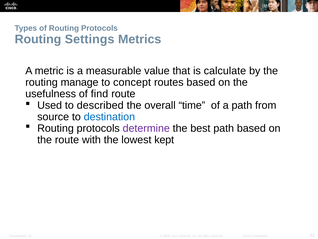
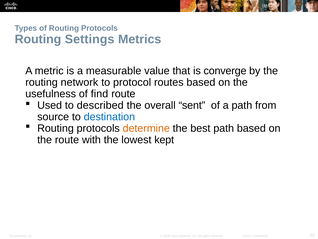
calculate: calculate -> converge (225, 71)
manage: manage -> network (79, 82)
concept: concept -> protocol (132, 82)
time: time -> sent (192, 105)
determine colour: purple -> orange (146, 128)
